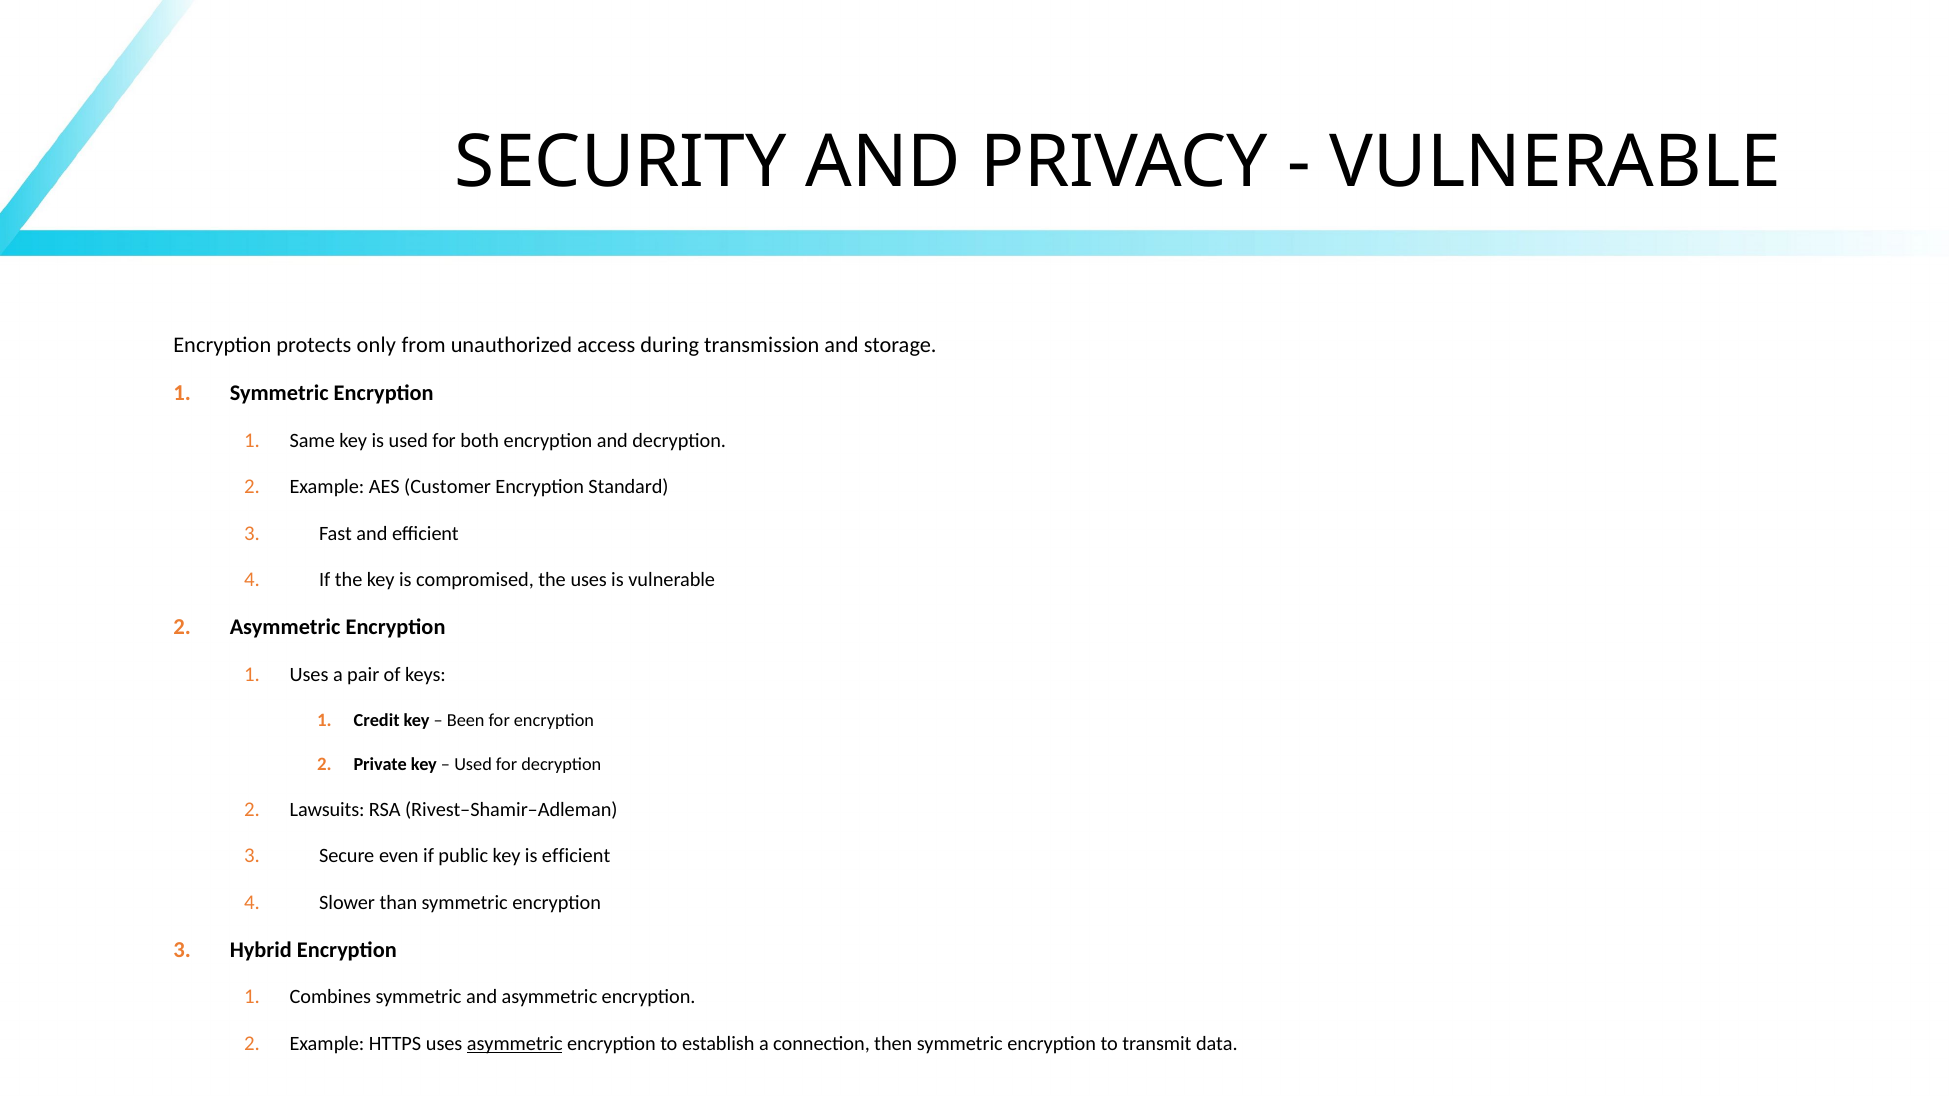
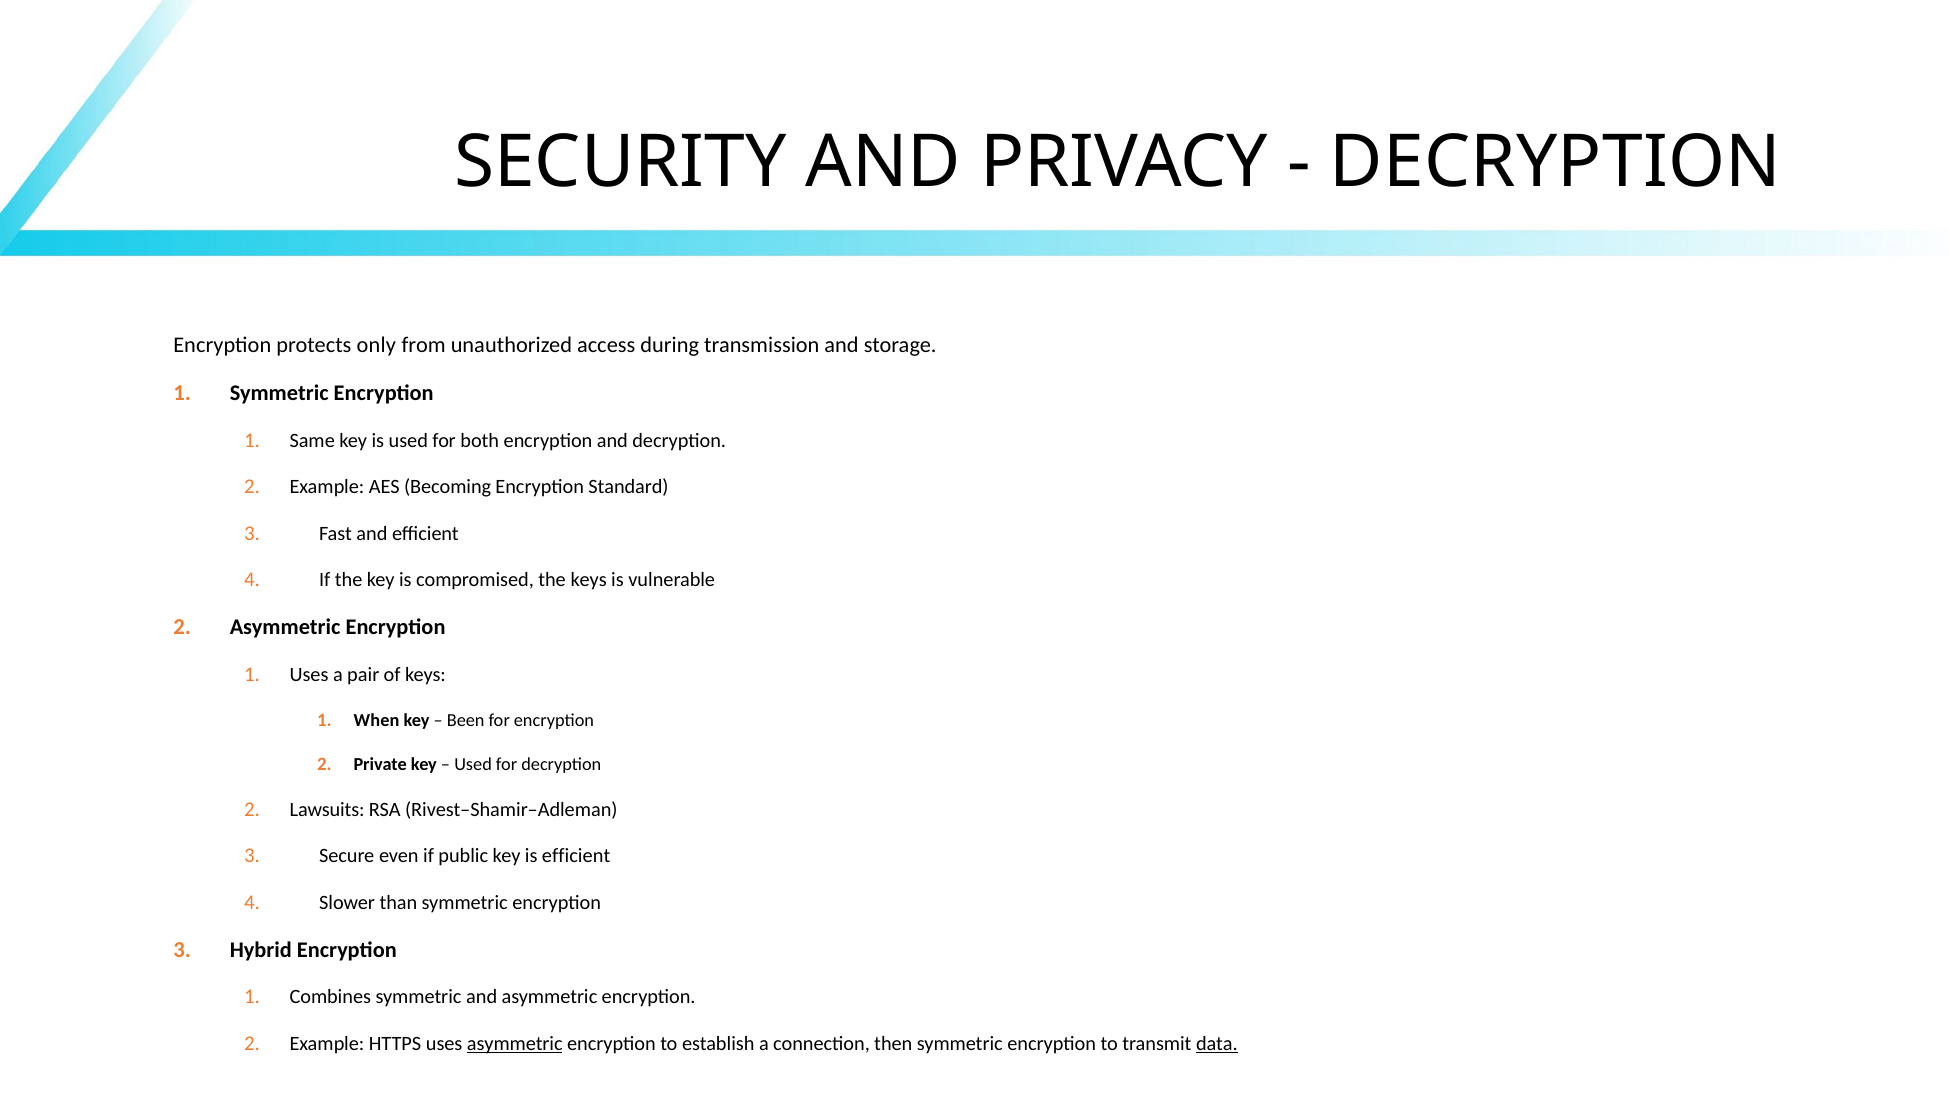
VULNERABLE: VULNERABLE -> DECRYPTION (1555, 163)
Customer: Customer -> Becoming (448, 487)
the uses: uses -> keys (589, 580)
Credit: Credit -> When (377, 720)
data underline: none -> present (1217, 1044)
